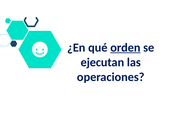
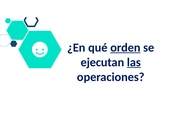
las underline: none -> present (134, 62)
